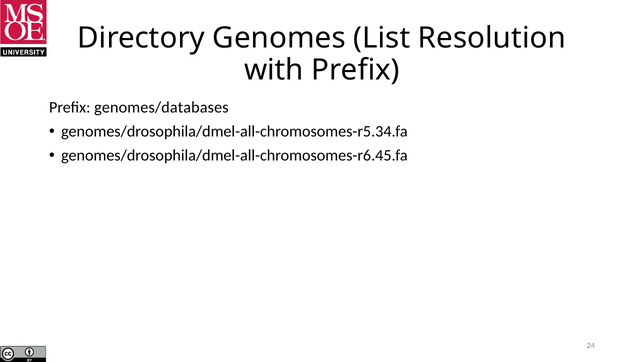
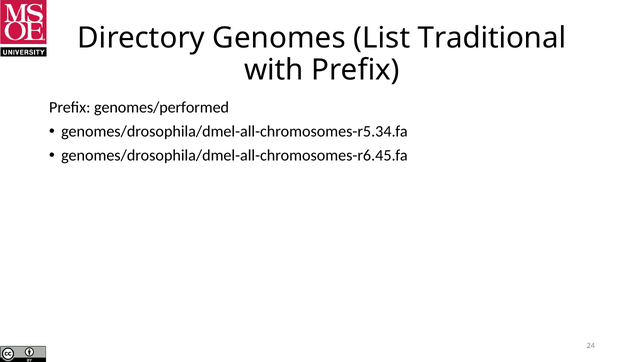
Resolution: Resolution -> Traditional (492, 38)
genomes/databases: genomes/databases -> genomes/performed (162, 107)
